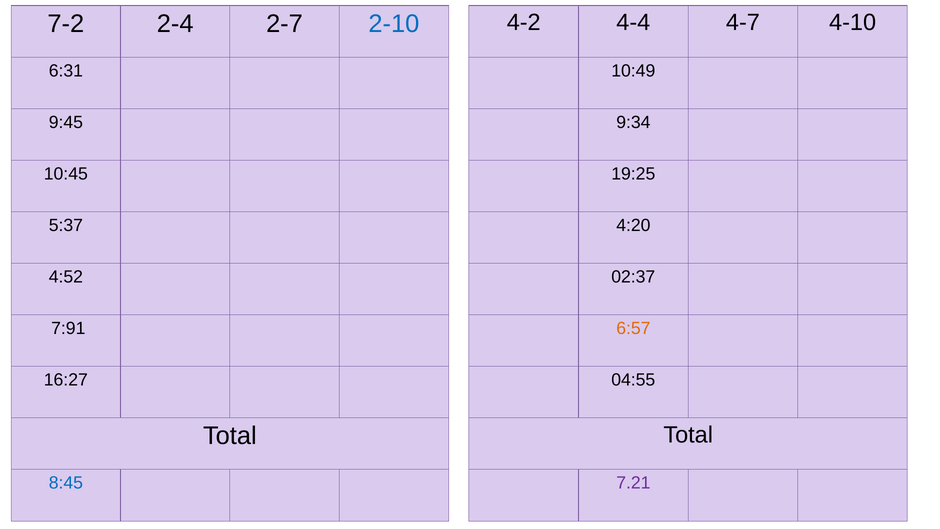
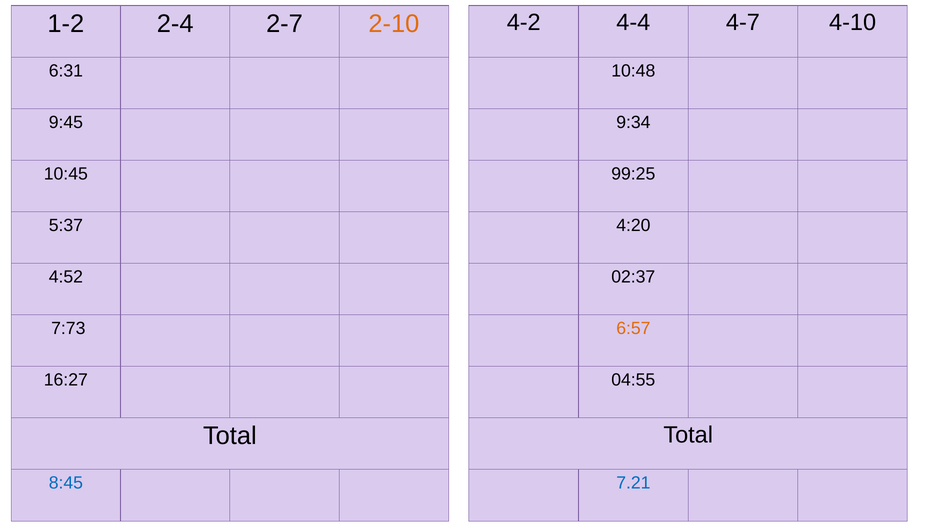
7-2: 7-2 -> 1-2 (66, 24)
2-10 colour: blue -> orange (394, 24)
10:49: 10:49 -> 10:48 (633, 71)
19:25: 19:25 -> 99:25 (633, 174)
7:91: 7:91 -> 7:73 (68, 328)
7.21 colour: purple -> blue (633, 483)
